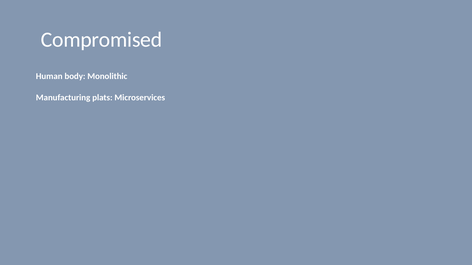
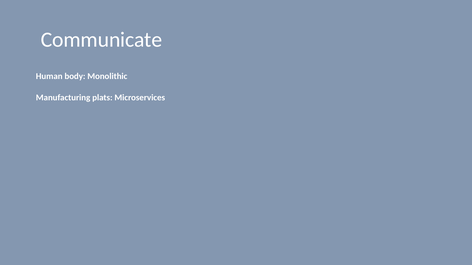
Compromised: Compromised -> Communicate (101, 40)
